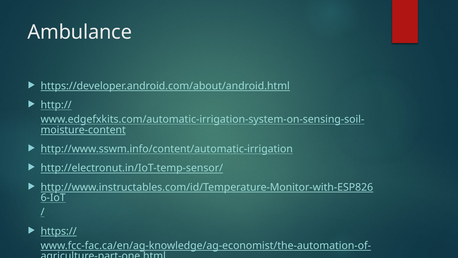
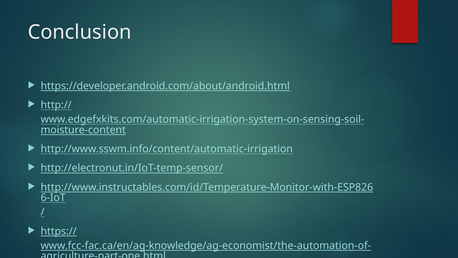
Ambulance: Ambulance -> Conclusion (80, 32)
